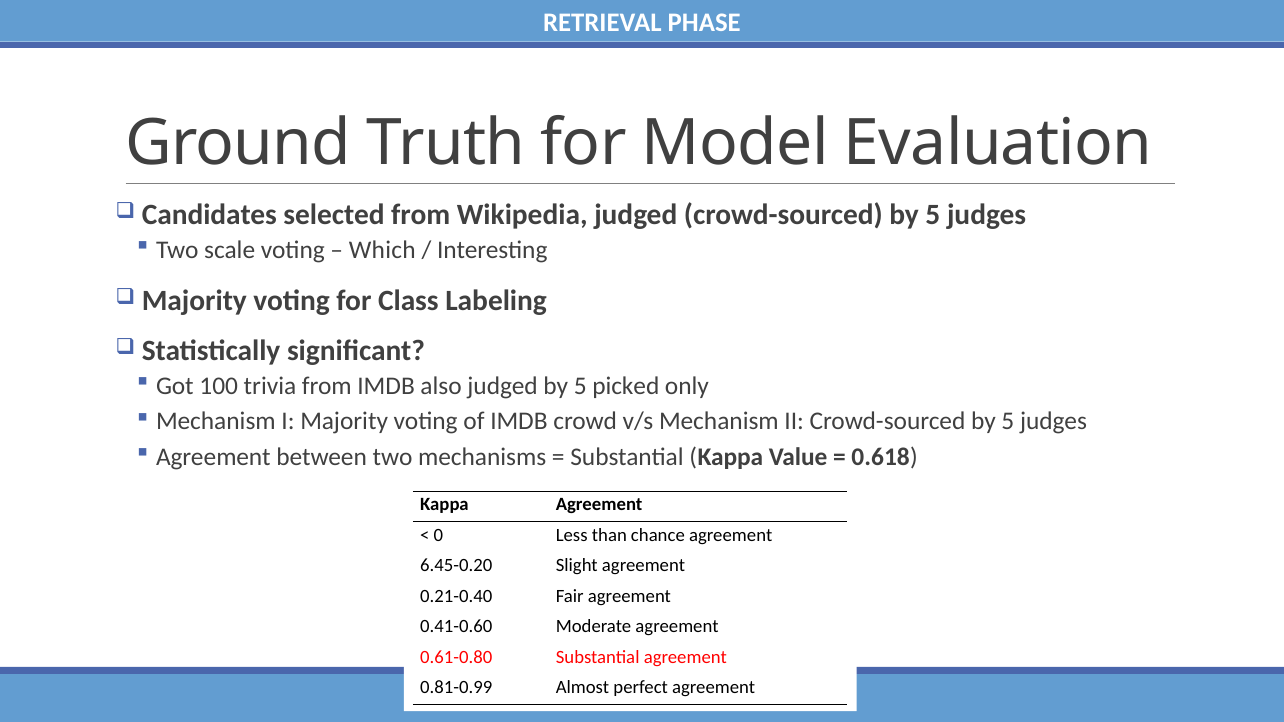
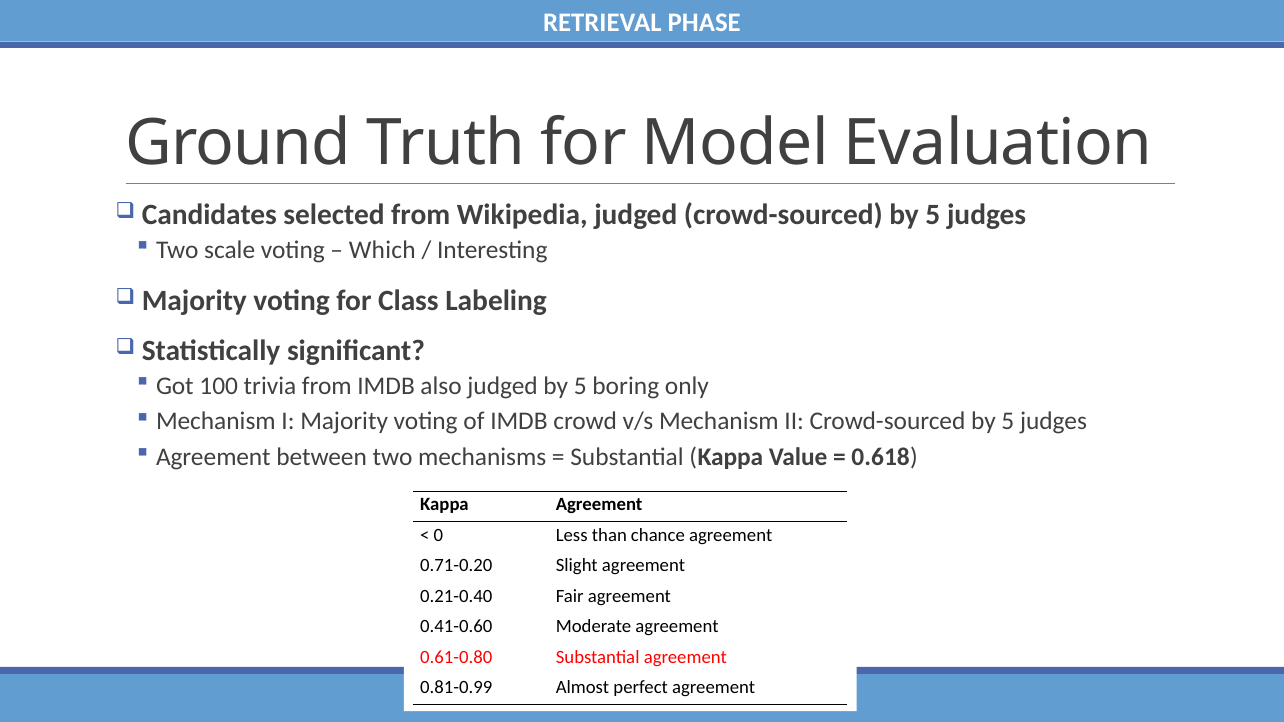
picked: picked -> boring (626, 386)
6.45-0.20: 6.45-0.20 -> 0.71-0.20 (456, 566)
